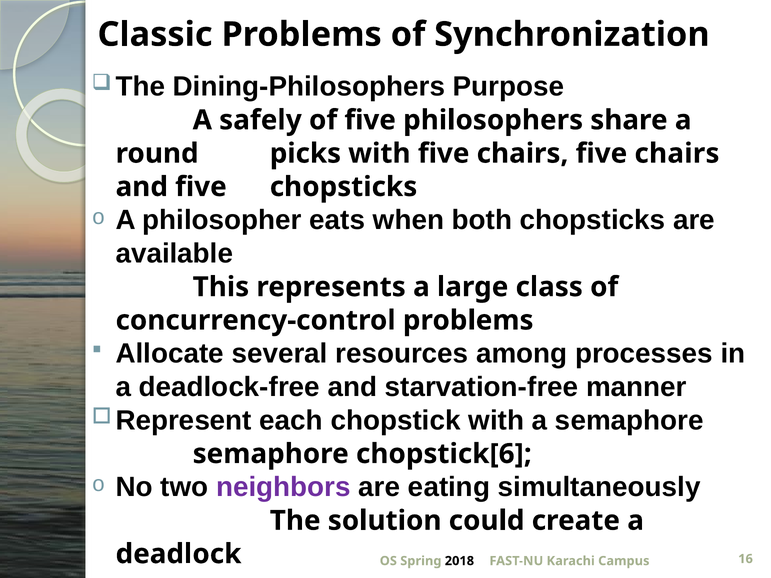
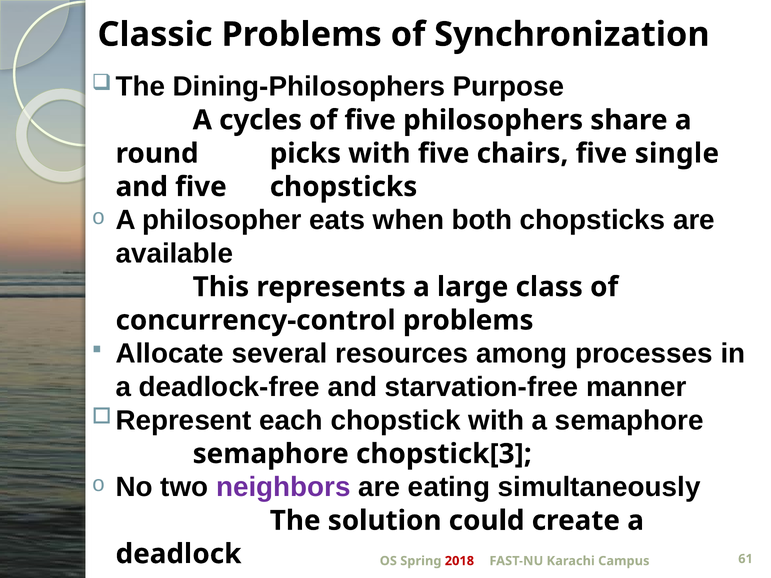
safely: safely -> cycles (261, 120)
chairs five chairs: chairs -> single (677, 154)
chopstick[6: chopstick[6 -> chopstick[3 (444, 454)
2018 colour: black -> red (459, 561)
16: 16 -> 61 (746, 559)
